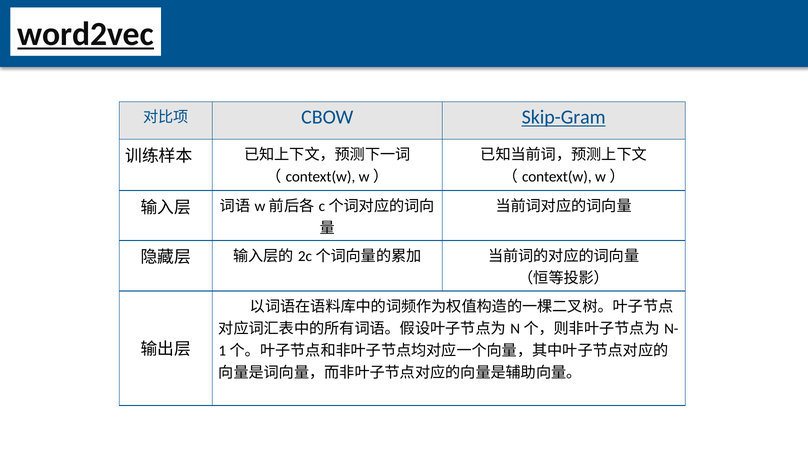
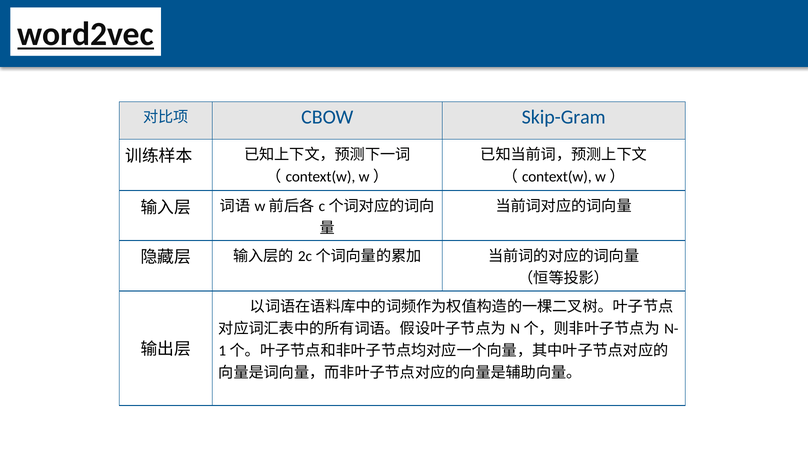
Skip-Gram underline: present -> none (564, 117)
